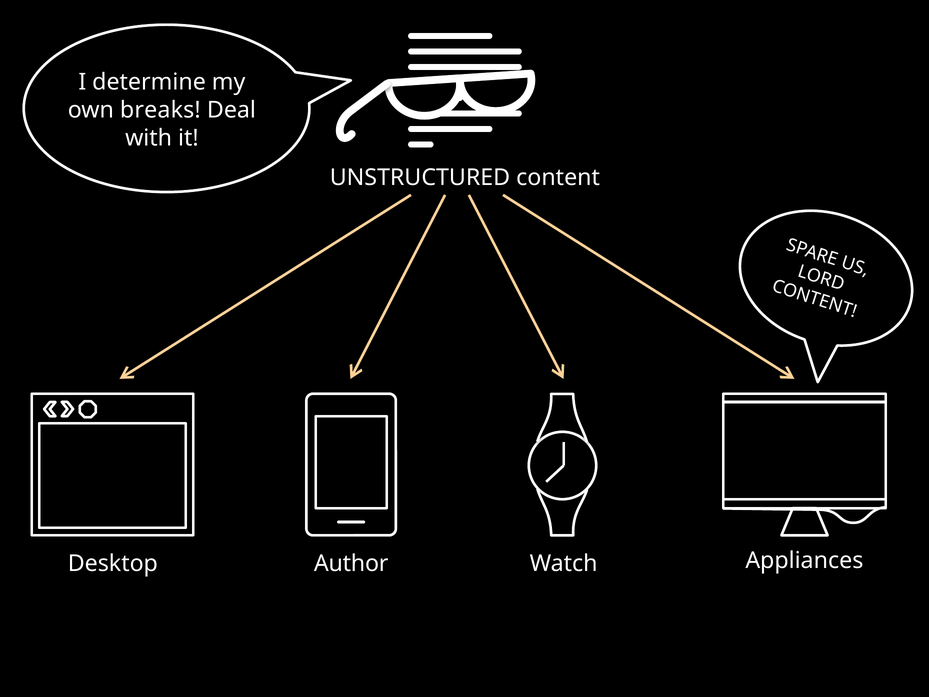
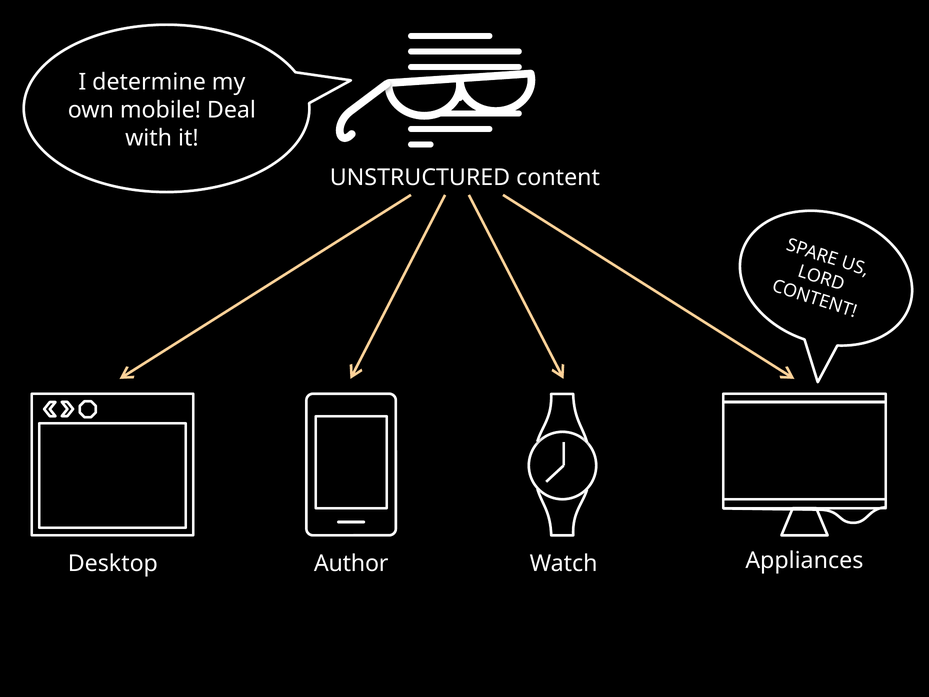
breaks: breaks -> mobile (160, 110)
